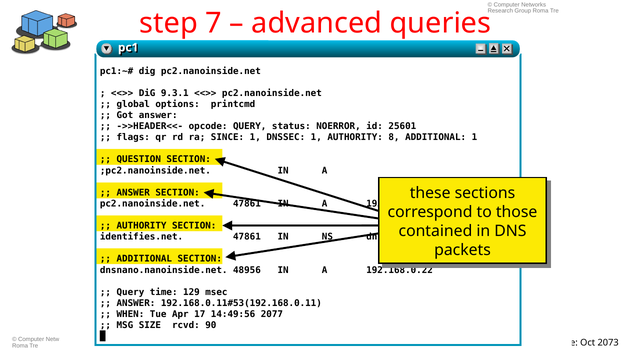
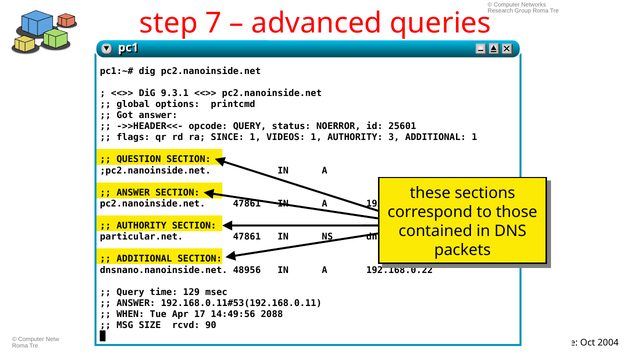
DNSSEC: DNSSEC -> VIDEOS (286, 137)
8: 8 -> 3 (394, 137)
identifies.net: identifies.net -> particular.net (142, 237)
2077: 2077 -> 2088 (272, 314)
2073: 2073 -> 2004 (608, 343)
